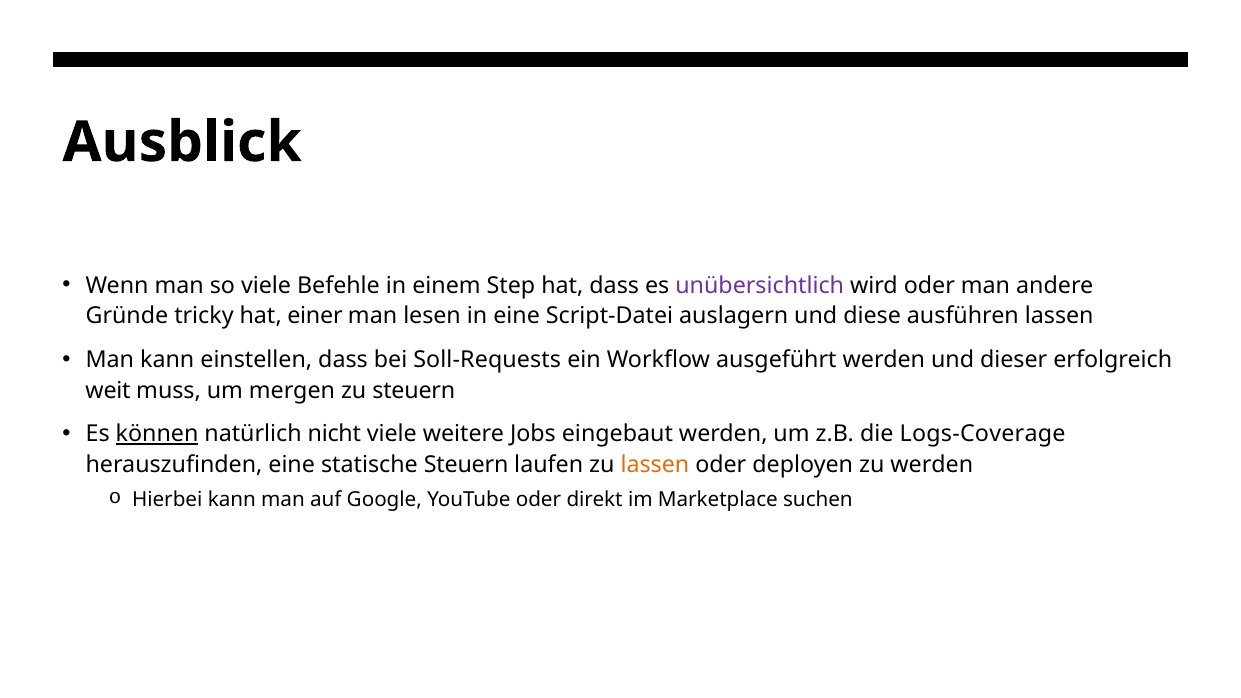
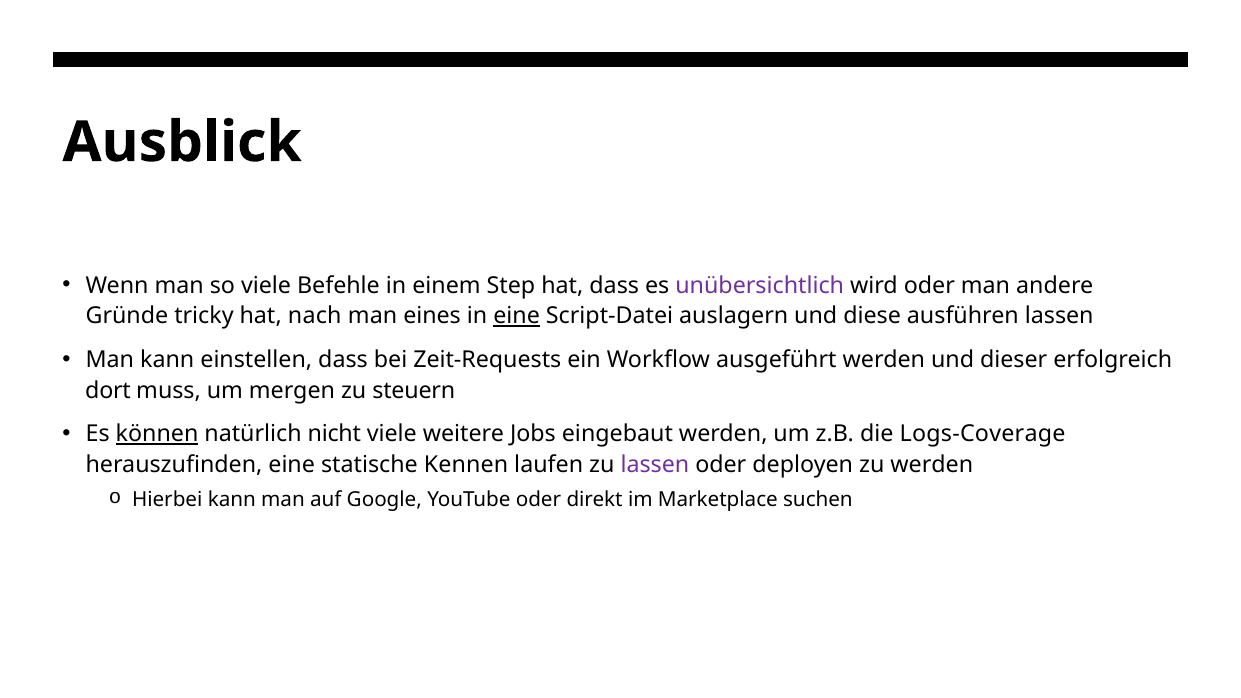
einer: einer -> nach (315, 316)
lesen: lesen -> eines (432, 316)
eine underline: none -> present (517, 316)
Soll-Requests: Soll-Requests -> Zeit-Requests (487, 360)
weit: weit -> dort (108, 391)
statische Steuern: Steuern -> Kennen (466, 465)
lassen colour: orange -> purple (655, 465)
